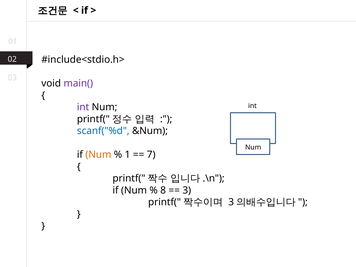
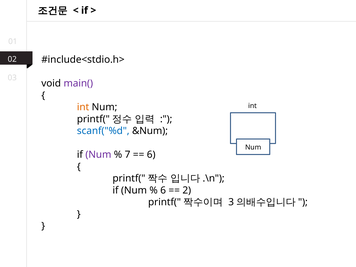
int colour: purple -> orange (83, 107)
Num colour: orange -> purple (98, 155)
1: 1 -> 7 (128, 155)
7: 7 -> 6 (151, 155)
8: 8 -> 6 (163, 190)
3: 3 -> 2 (187, 190)
